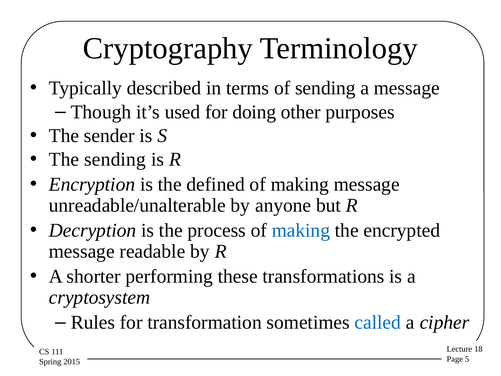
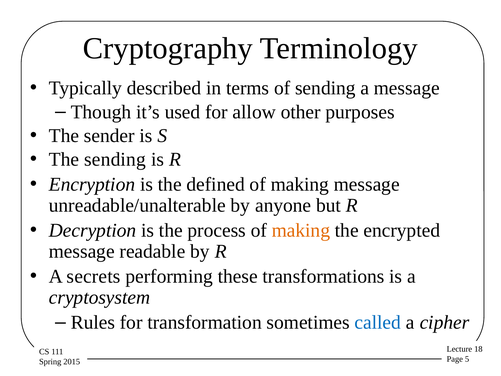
doing: doing -> allow (254, 112)
making colour: blue -> orange (301, 230)
shorter: shorter -> secrets (94, 276)
